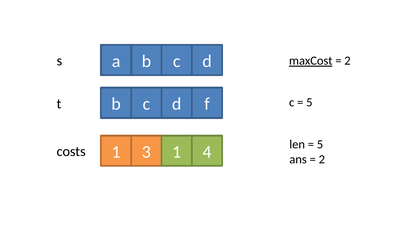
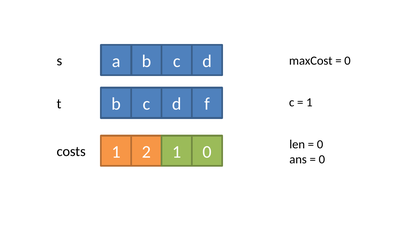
maxCost underline: present -> none (311, 61)
2: 2 -> 0 (347, 61)
5: 5 -> 1 (309, 103)
5: 5 -> 0 (320, 144)
3: 3 -> 2 (146, 152)
1 4: 4 -> 0 (207, 152)
2: 2 -> 0 (322, 159)
